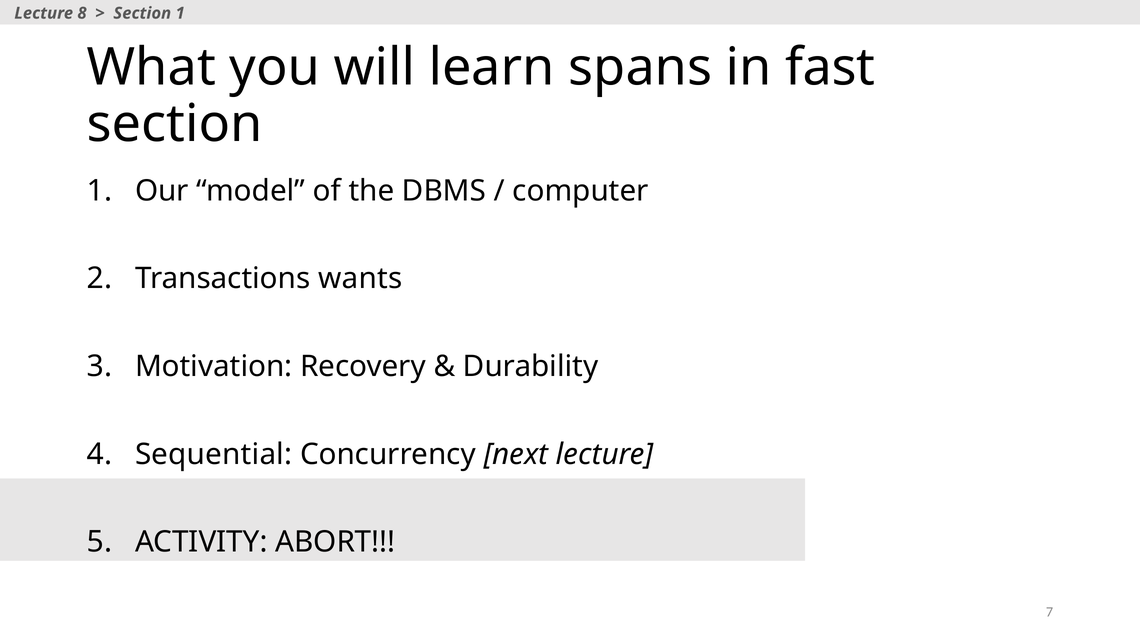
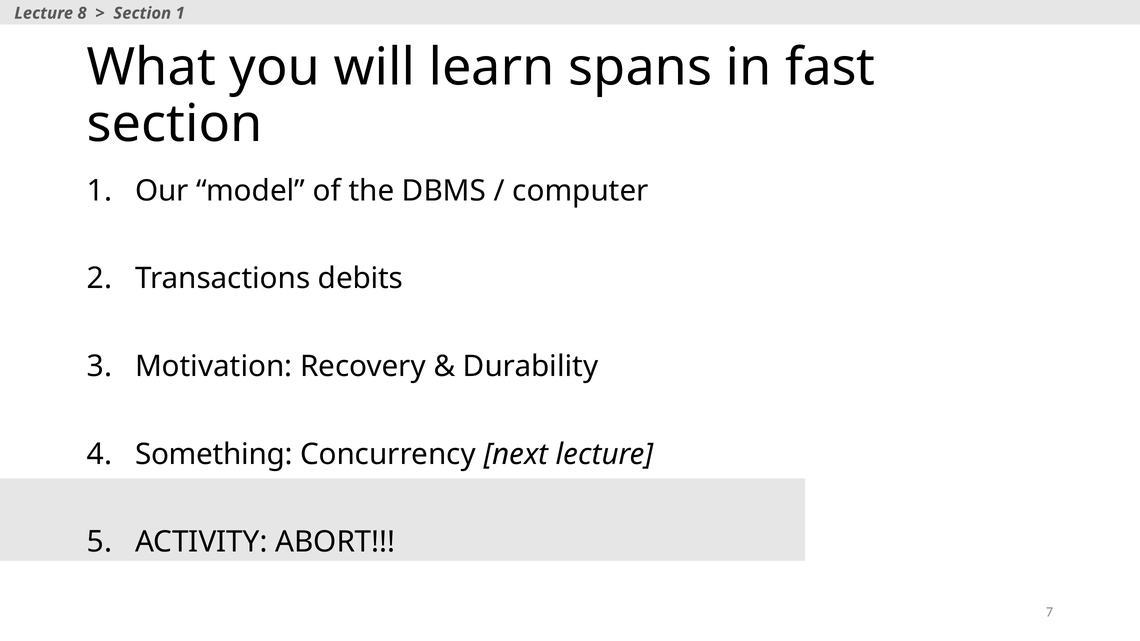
wants: wants -> debits (361, 279)
Sequential: Sequential -> Something (214, 454)
